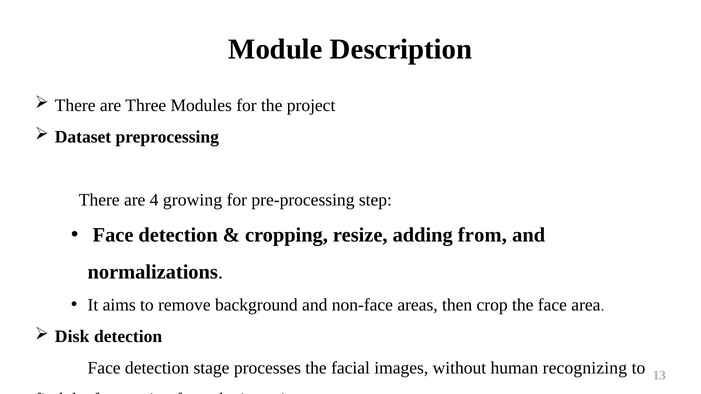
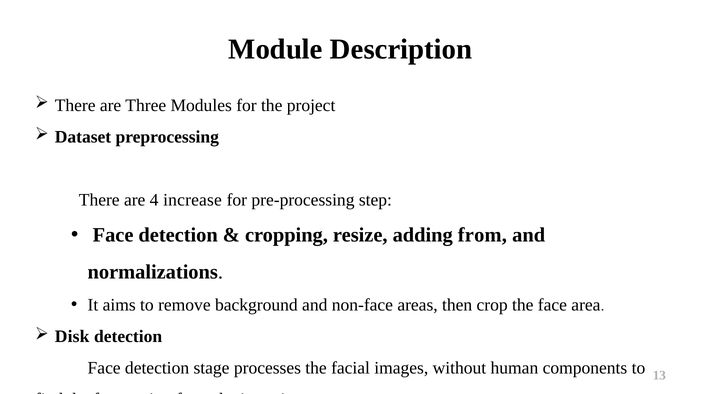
growing: growing -> increase (193, 200)
recognizing: recognizing -> components (585, 368)
